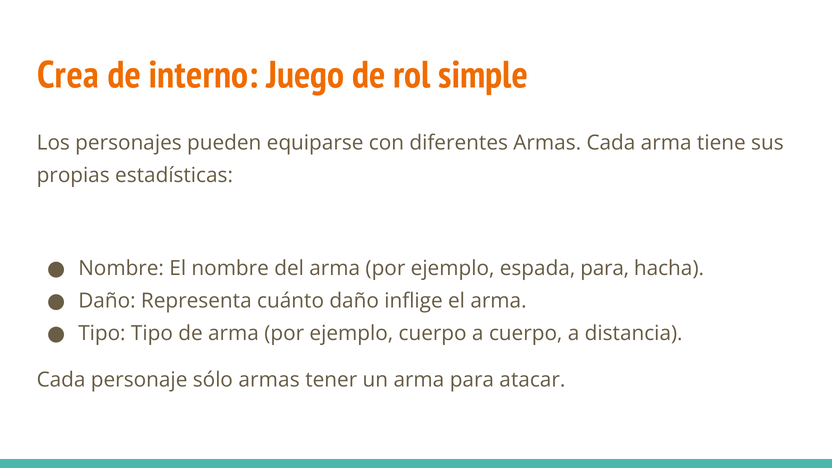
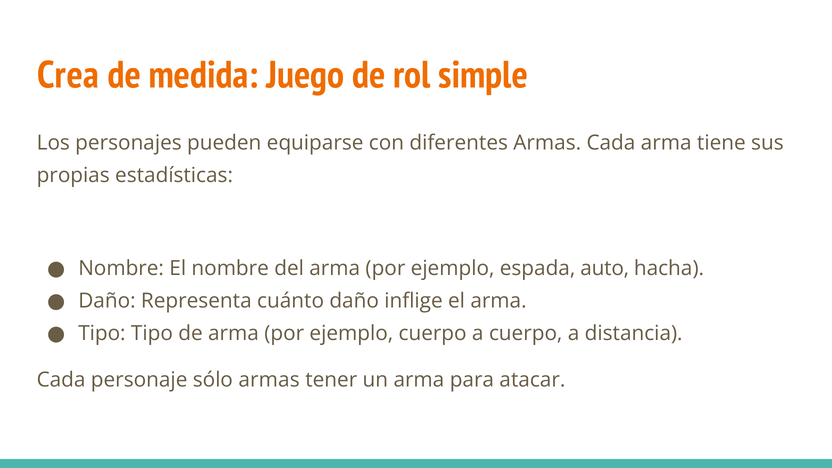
interno: interno -> medida (203, 75)
espada para: para -> auto (605, 268)
